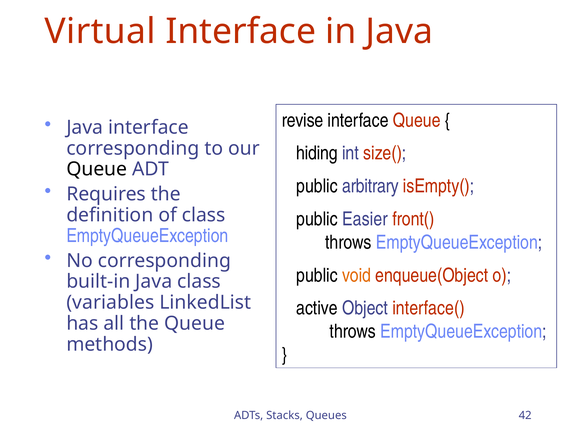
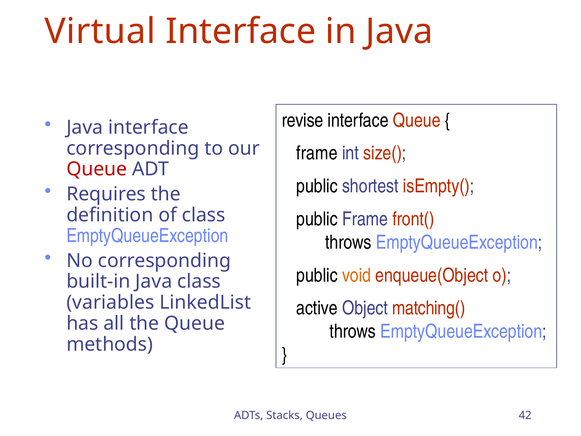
hiding: hiding -> frame (317, 153)
Queue colour: black -> red (97, 169)
arbitrary: arbitrary -> shortest (370, 186)
public Easier: Easier -> Frame (365, 219)
interface(: interface( -> matching( (429, 308)
